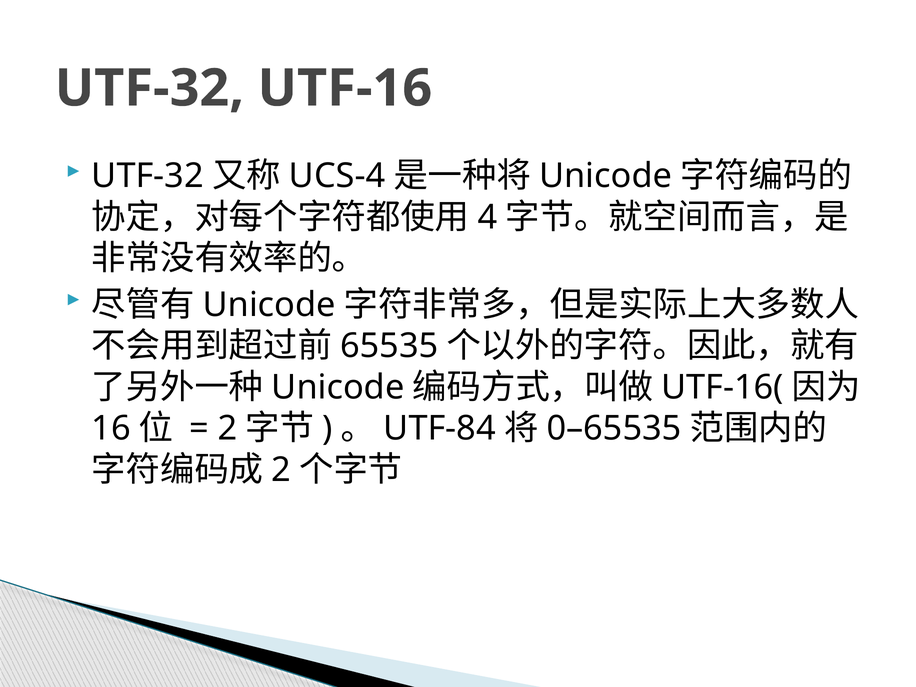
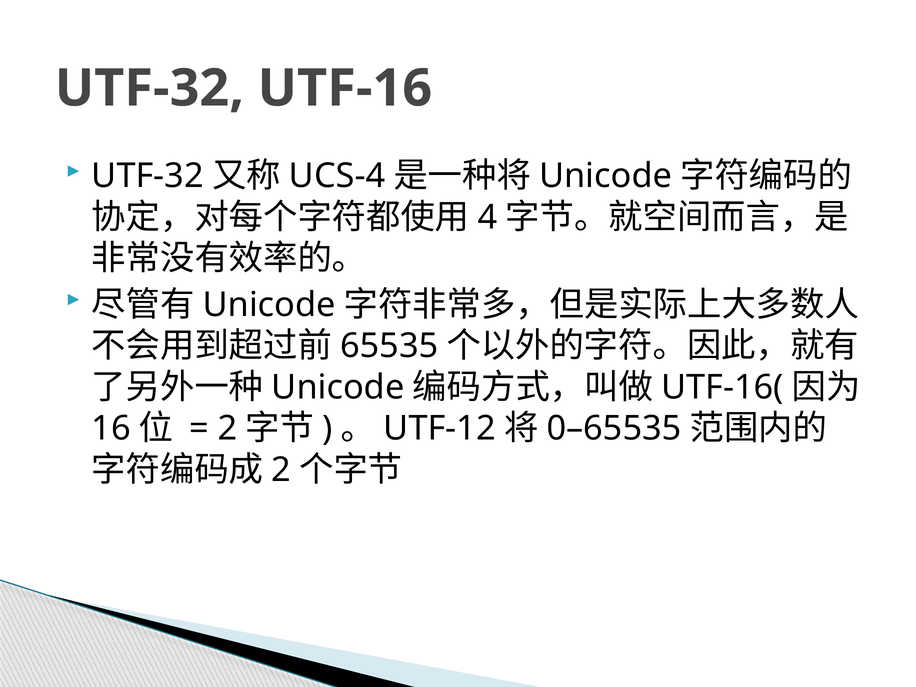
UTF-84: UTF-84 -> UTF-12 (440, 429)
